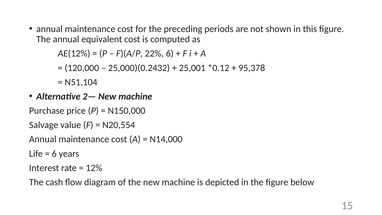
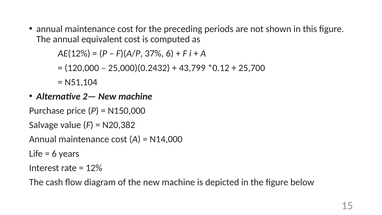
22%: 22% -> 37% (154, 54)
25,001: 25,001 -> 43,799 (192, 68)
95,378: 95,378 -> 25,700 (252, 68)
N20,554: N20,554 -> N20,382 (119, 125)
